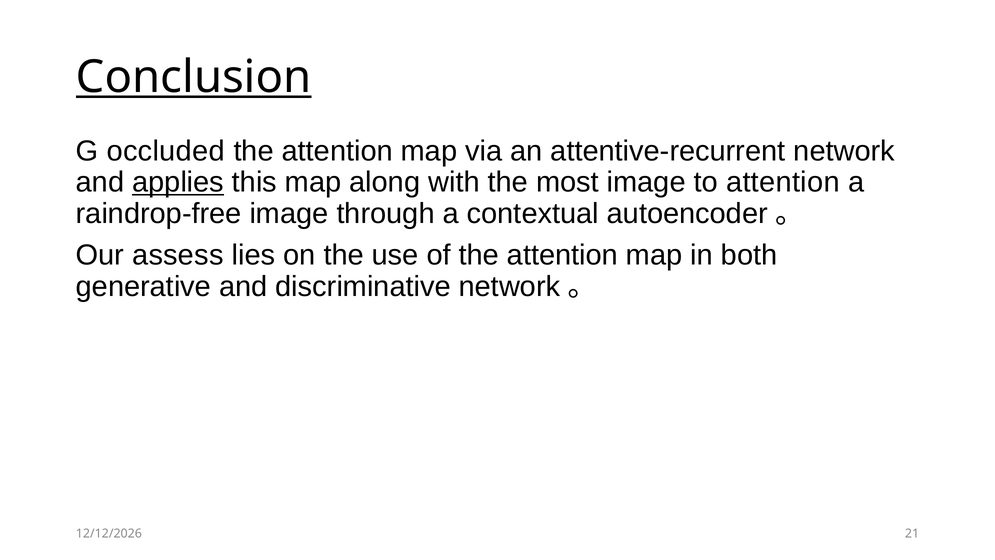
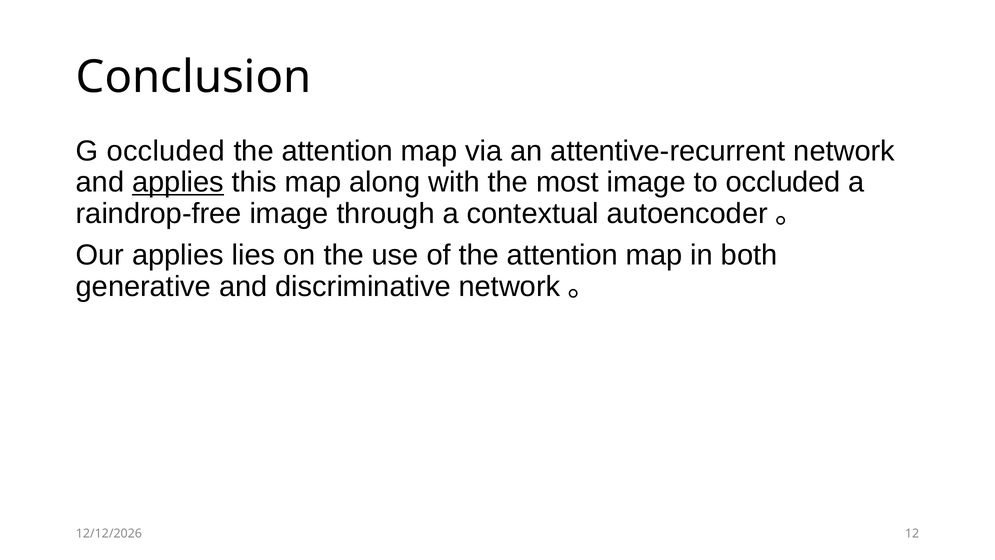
Conclusion underline: present -> none (194, 77)
to attention: attention -> occluded (783, 182)
Our assess: assess -> applies (178, 255)
21: 21 -> 12 (912, 533)
